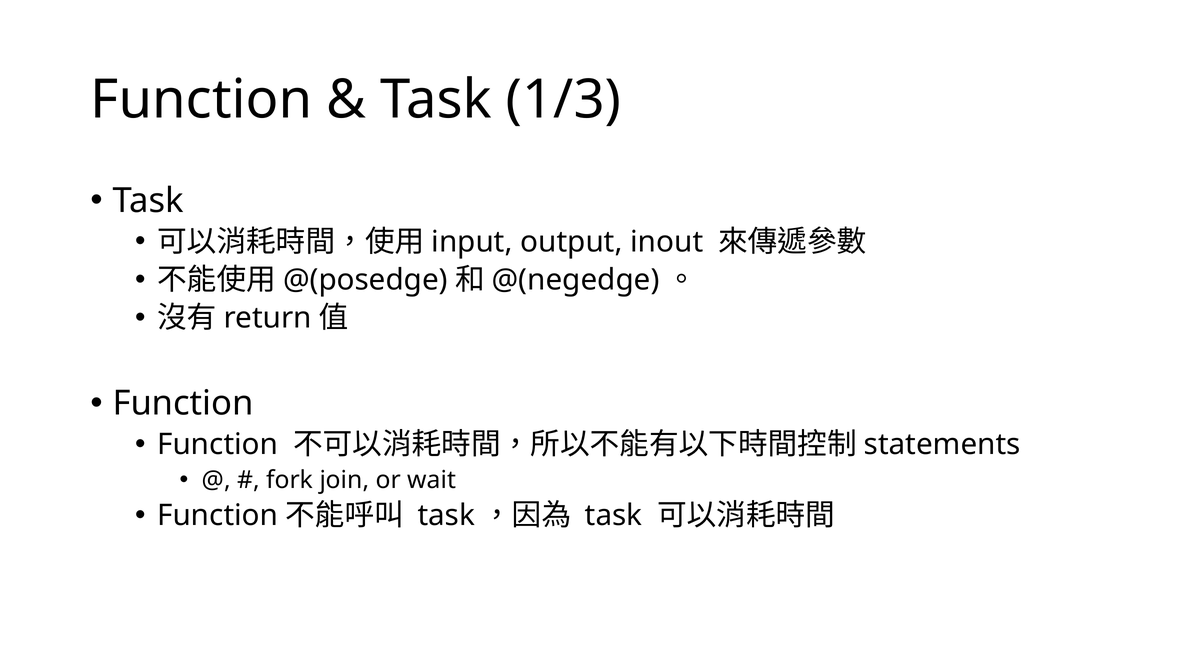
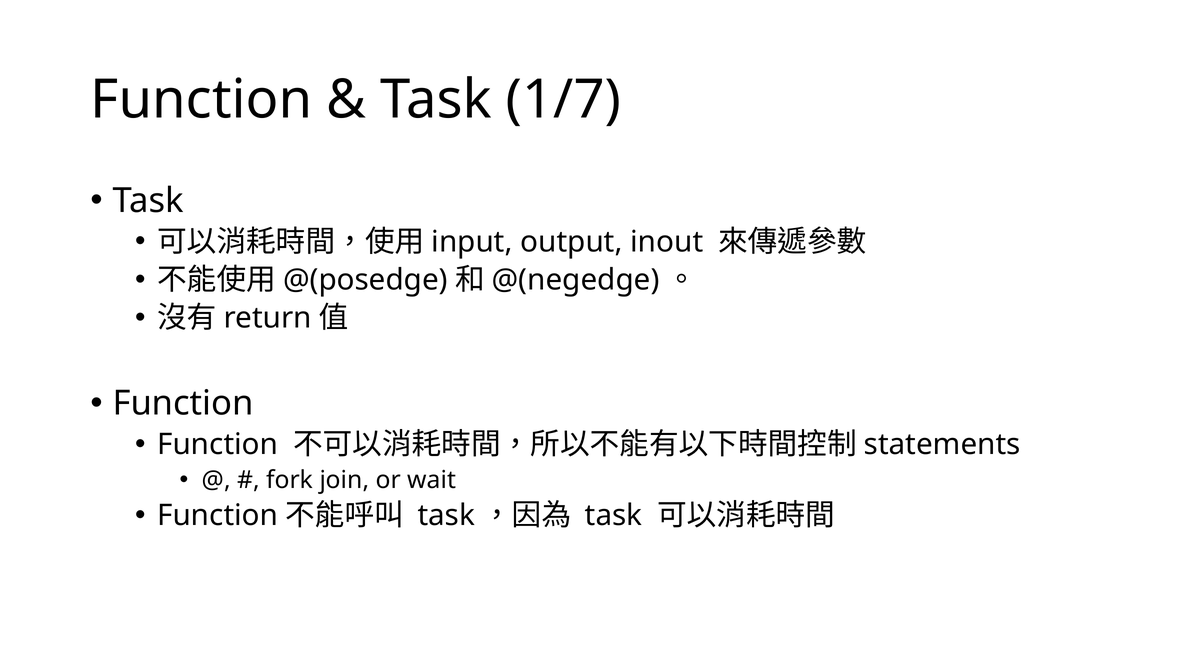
1/3: 1/3 -> 1/7 (563, 100)
